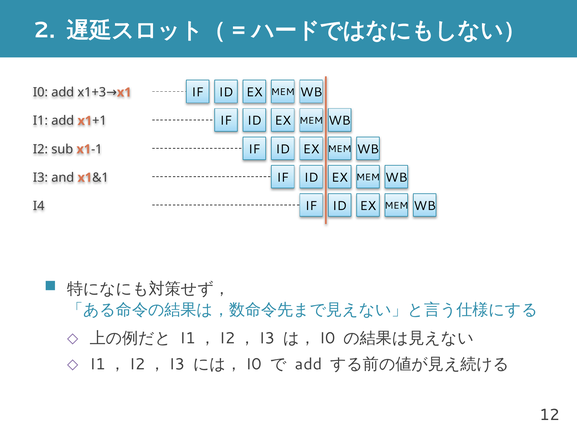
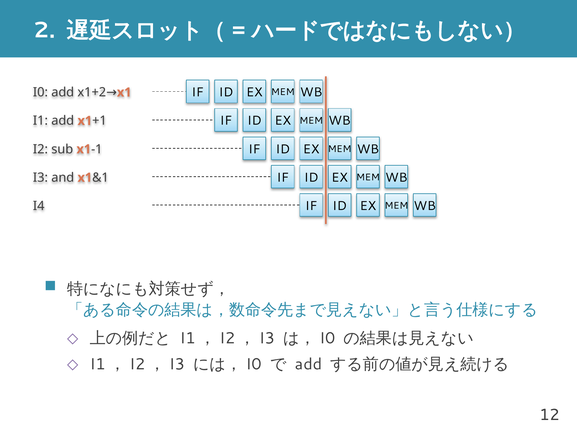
x1+3: x1+3 -> x1+2 (92, 92)
